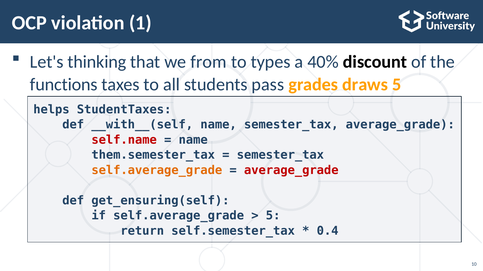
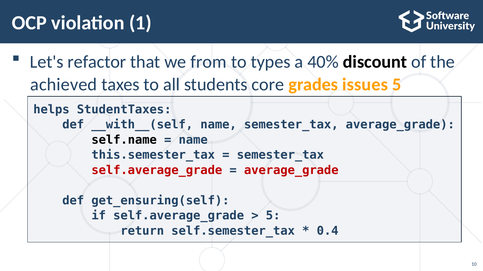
thinking: thinking -> refactor (97, 62)
functions: functions -> achieved (64, 85)
pass: pass -> core (268, 85)
draws: draws -> issues (365, 85)
self.name colour: red -> black (124, 140)
them.semester_tax: them.semester_tax -> this.semester_tax (153, 155)
self.average_grade colour: orange -> red (157, 171)
